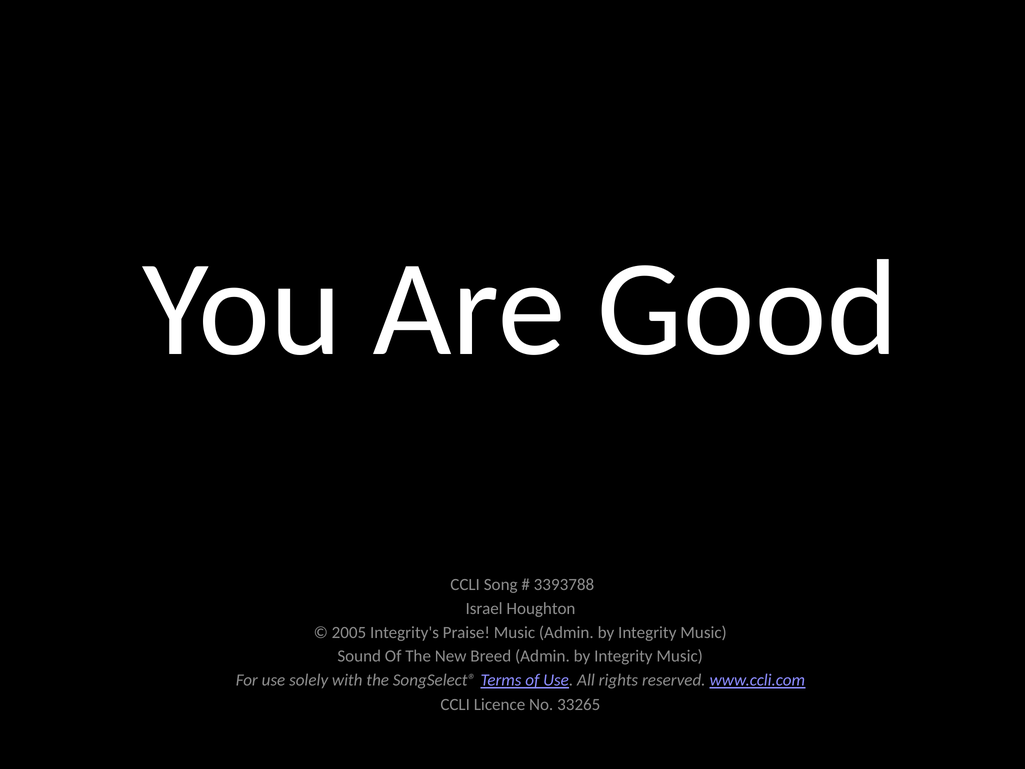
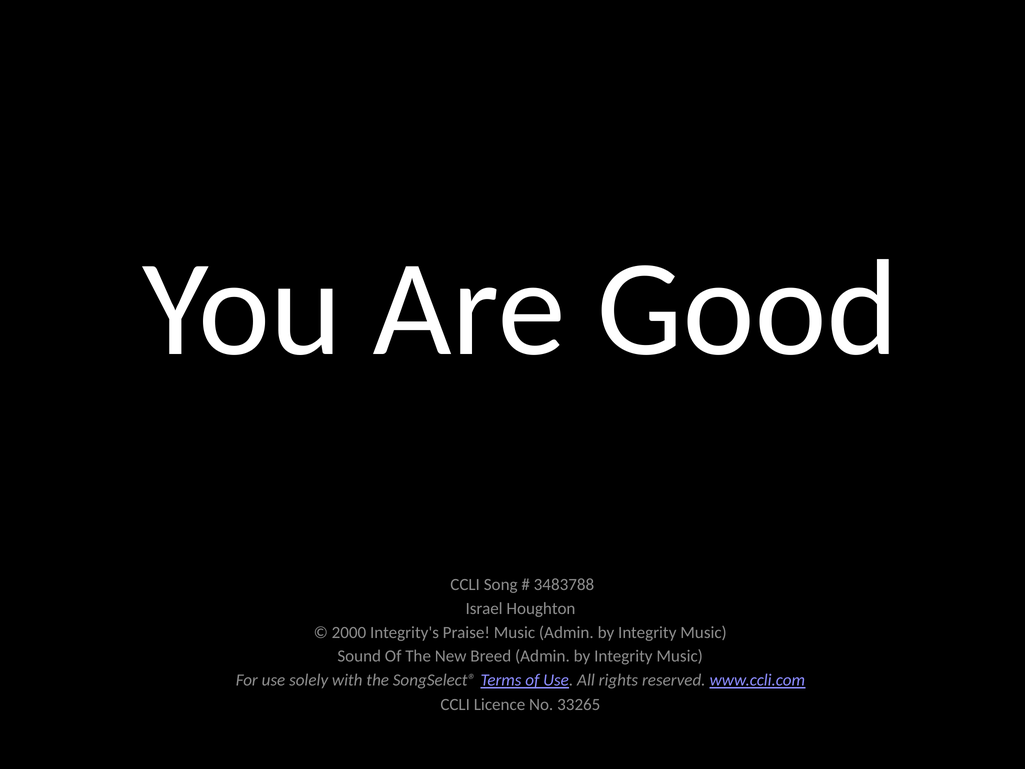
3393788: 3393788 -> 3483788 (564, 584)
2005: 2005 -> 2000 (349, 632)
